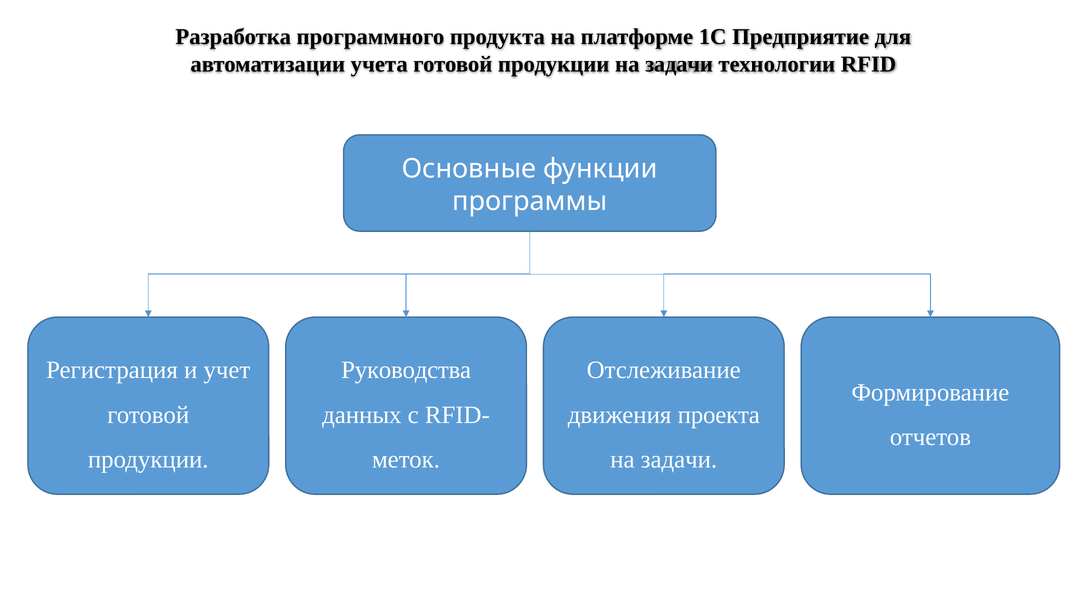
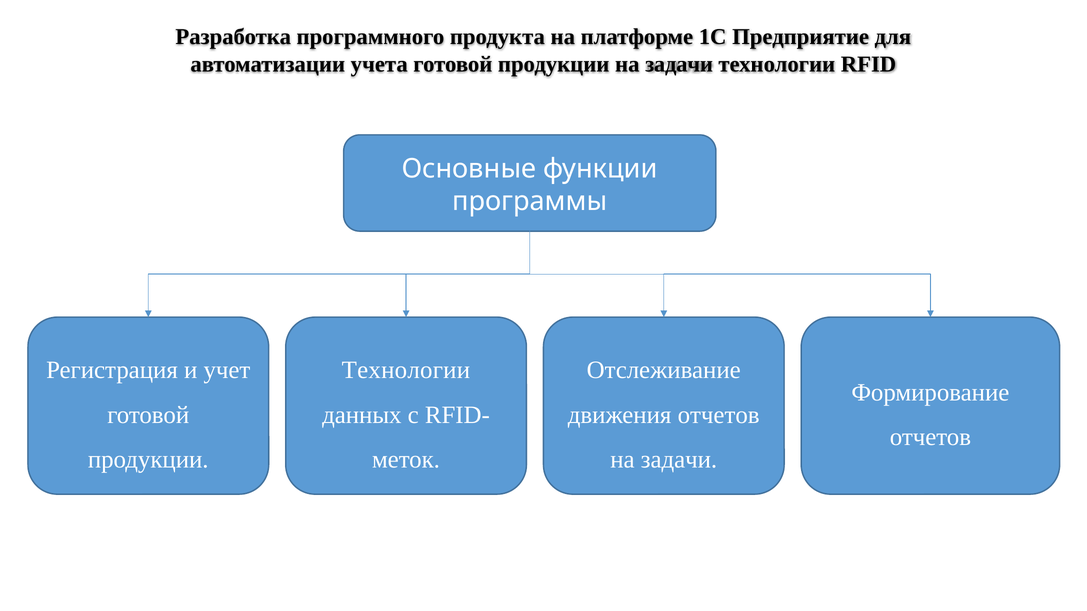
Руководства: Руководства -> Технологии (406, 370)
движения проекта: проекта -> отчетов (719, 415)
